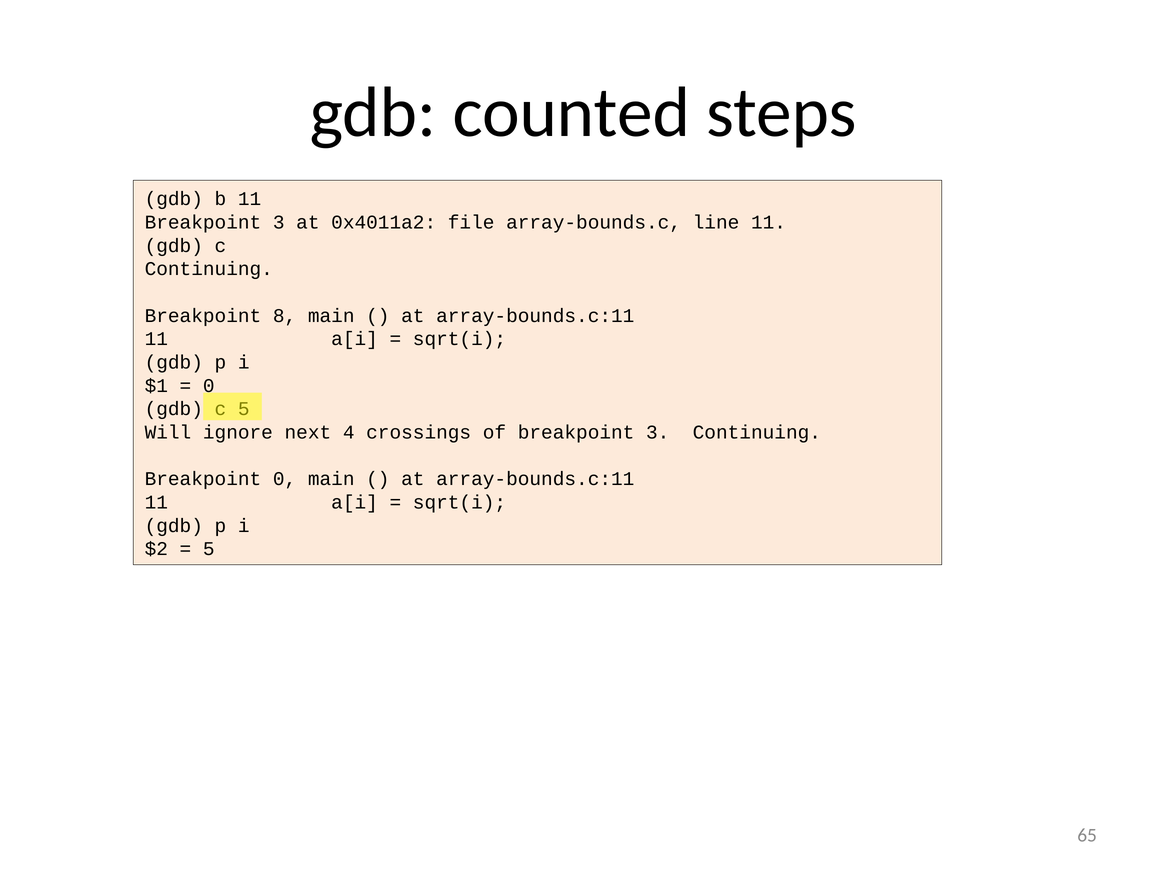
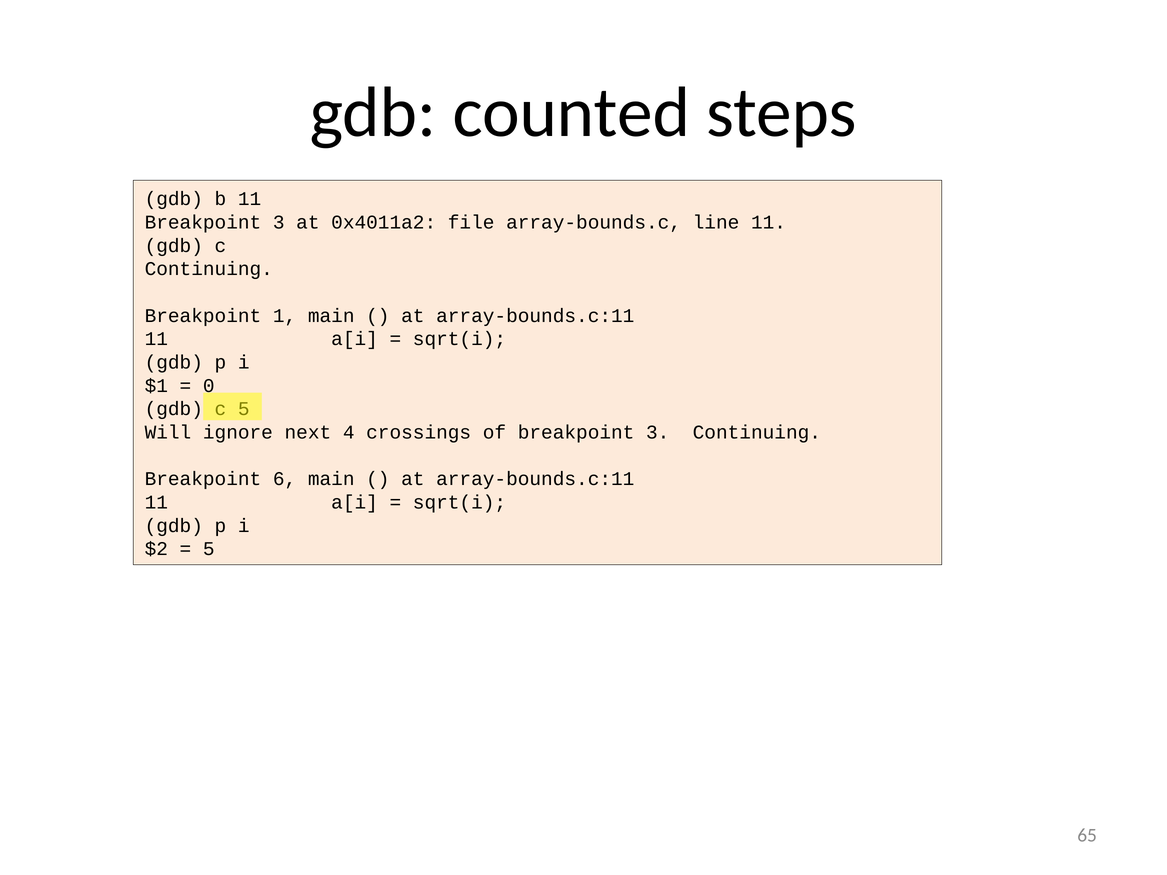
8: 8 -> 1 (285, 316)
Breakpoint 0: 0 -> 6 (285, 479)
